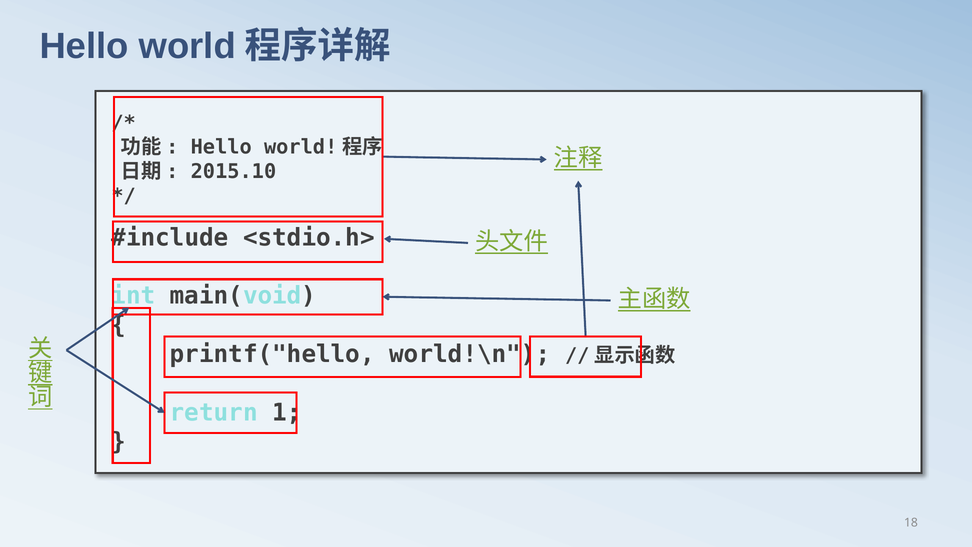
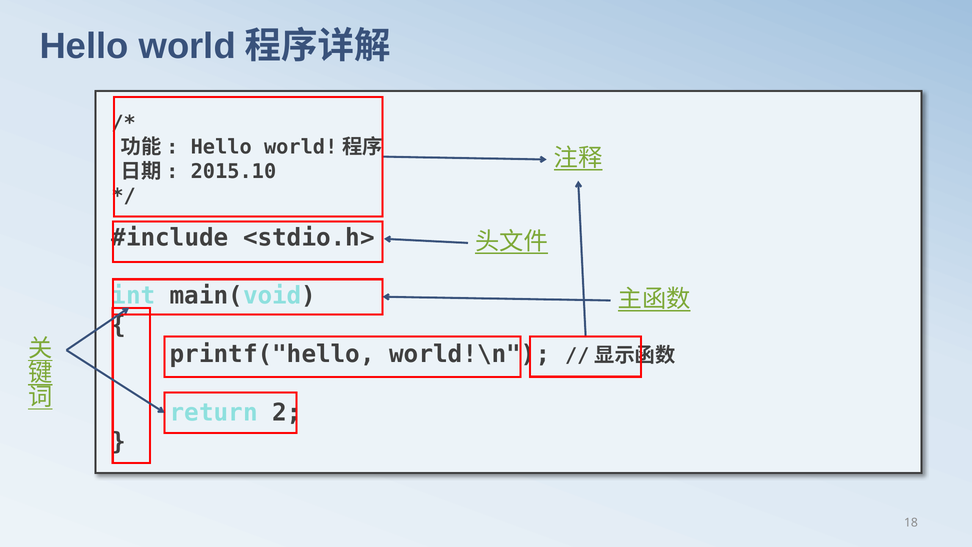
1: 1 -> 2 (287, 413)
